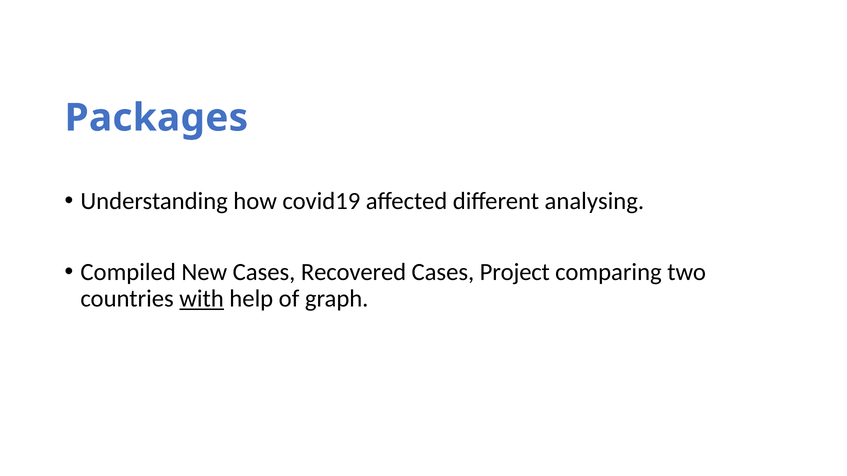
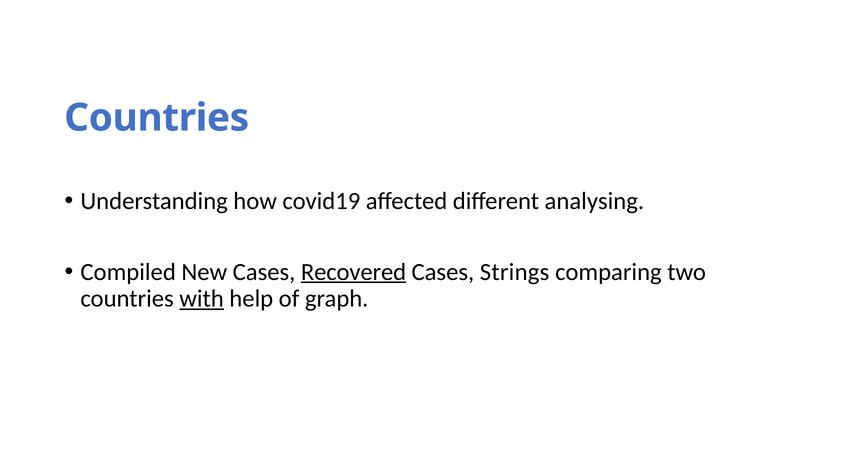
Packages: Packages -> Countries (157, 118)
Recovered underline: none -> present (354, 272)
Project: Project -> Strings (515, 272)
